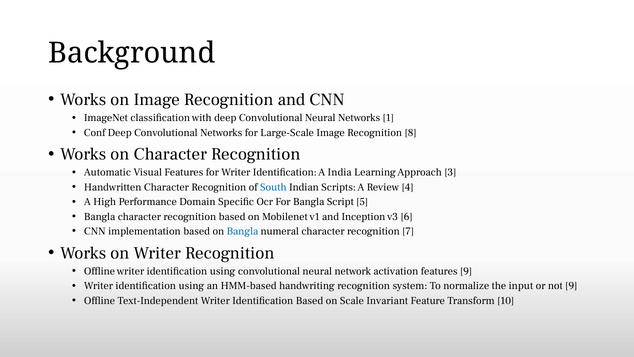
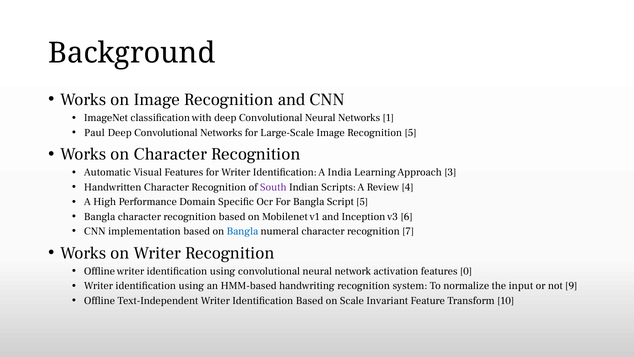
Conf: Conf -> Paul (95, 132)
Recognition 8: 8 -> 5 (411, 132)
South colour: blue -> purple (273, 187)
features 9: 9 -> 0 (466, 271)
